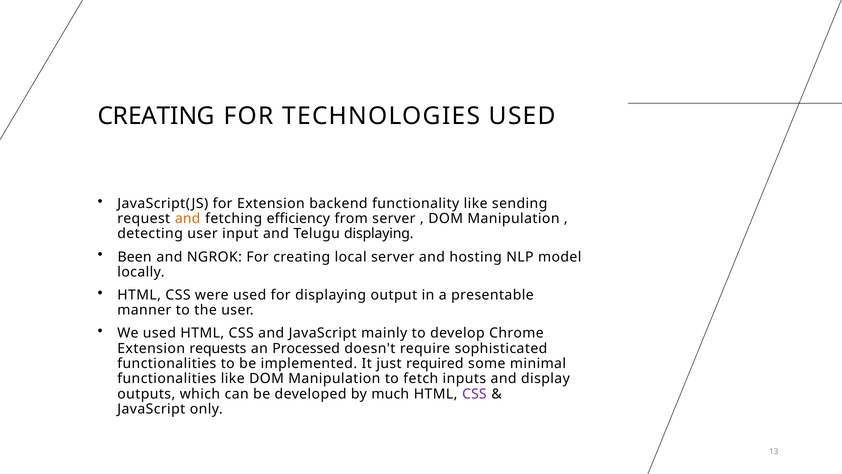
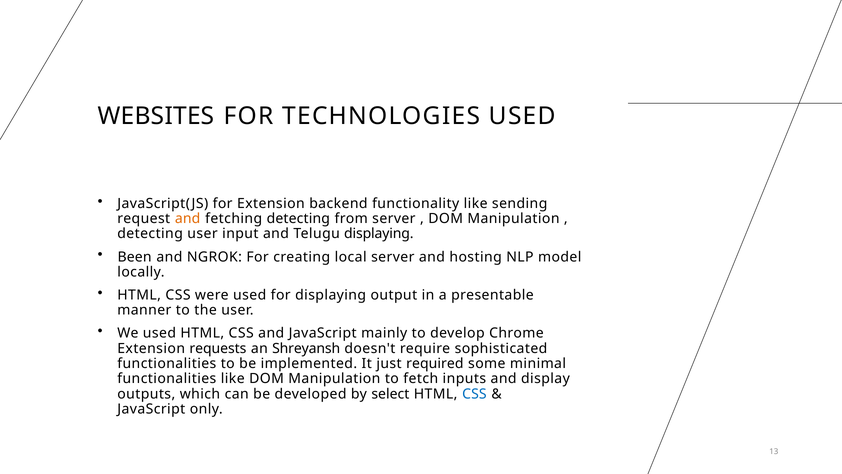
CREATING: CREATING -> WEBSITES (156, 116)
fetching efficiency: efficiency -> detecting (298, 219)
Processed: Processed -> Shreyansh (306, 348)
much: much -> select (390, 394)
CSS colour: purple -> blue (474, 394)
